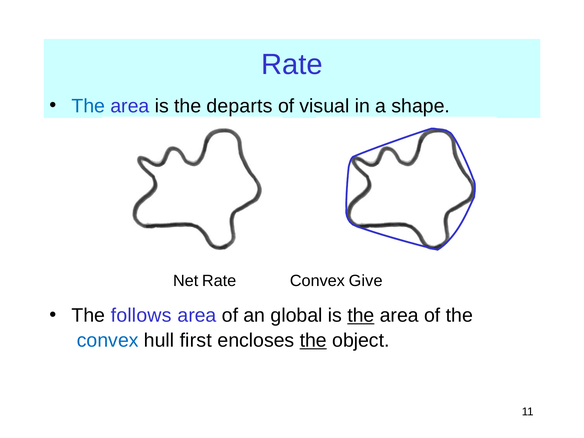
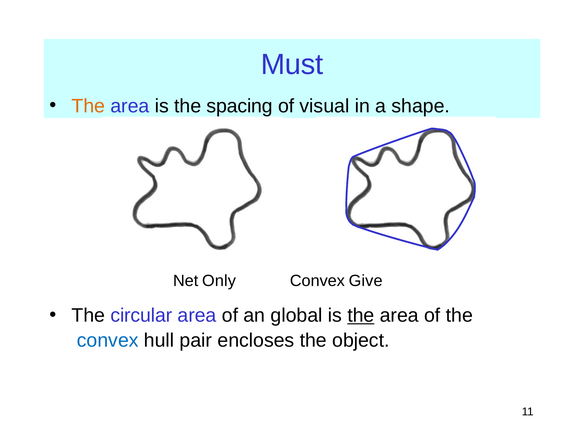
Rate: Rate -> Must (292, 64)
The colour: blue -> orange (88, 106)
departs: departs -> spacing (240, 106)
Net Rate: Rate -> Only (219, 281)
follows: follows -> circular (141, 315)
first: first -> pair (196, 340)
the underline: present -> none (313, 340)
